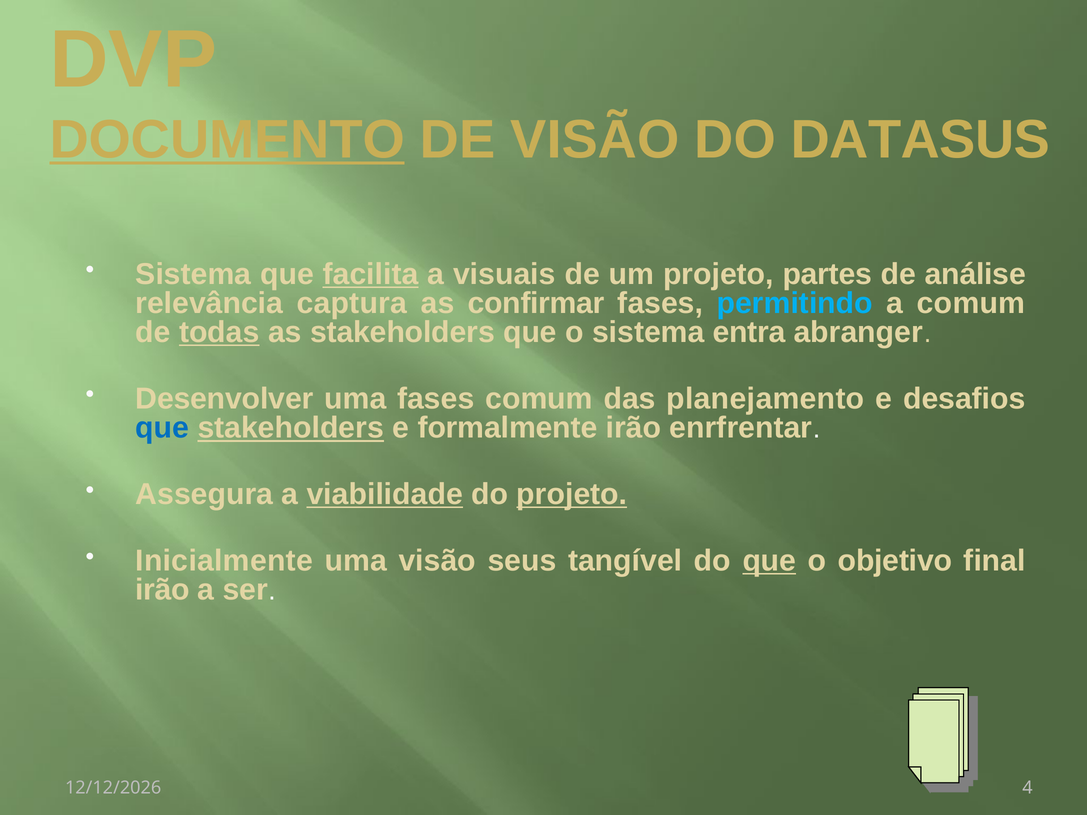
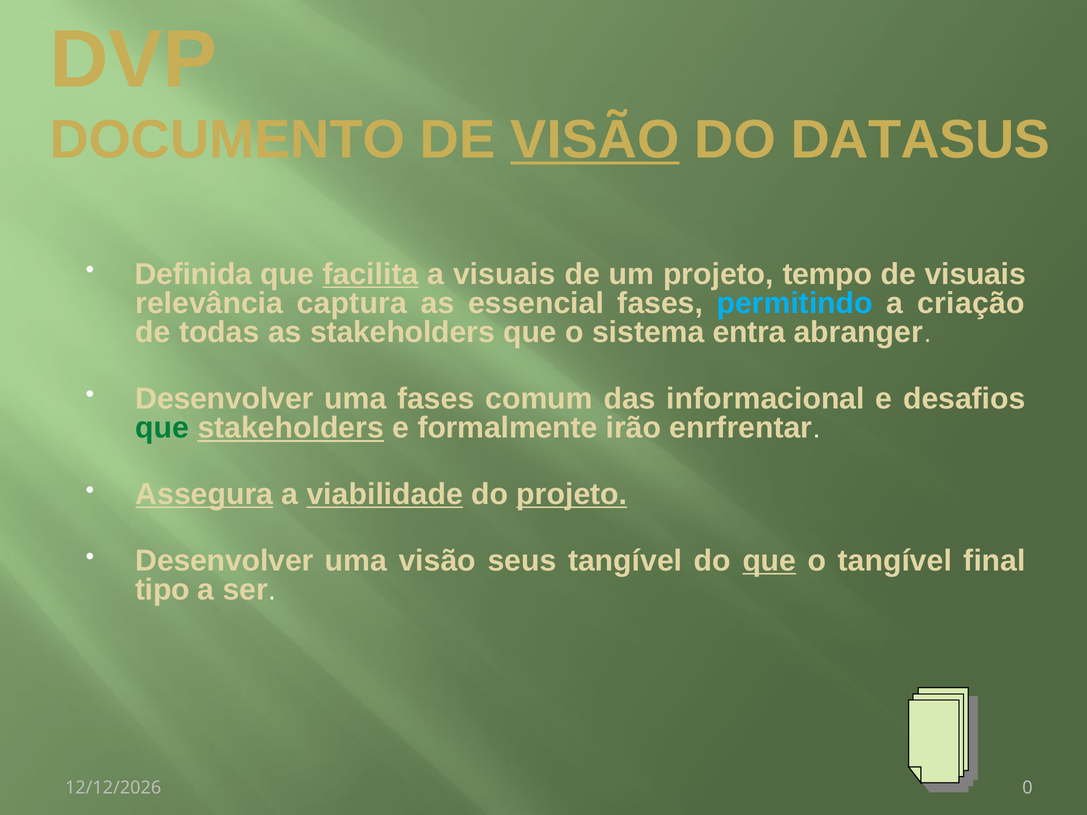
DOCUMENTO underline: present -> none (227, 140)
VISÃO underline: none -> present (595, 140)
Sistema: Sistema -> Definida (193, 274)
partes: partes -> tempo (827, 274)
de análise: análise -> visuais (975, 274)
confirmar: confirmar -> essencial (536, 303)
a comum: comum -> criação (971, 303)
todas underline: present -> none (219, 332)
planejamento: planejamento -> informacional (766, 399)
que colour: blue -> green (162, 428)
Assegura underline: none -> present (204, 494)
Inicialmente: Inicialmente -> Desenvolver (224, 561)
o objetivo: objetivo -> tangível (895, 561)
irão: irão -> tipo (162, 590)
4: 4 -> 0 (1028, 788)
